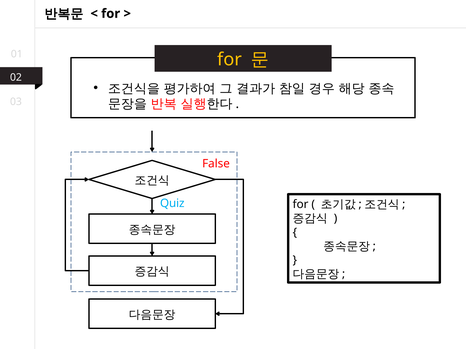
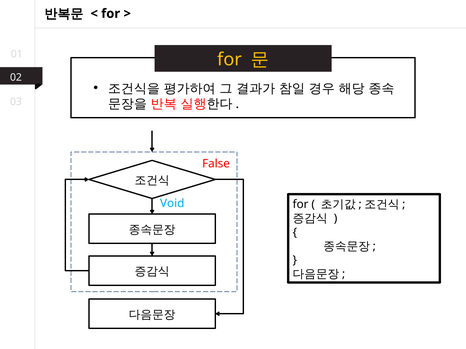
Quiz: Quiz -> Void (172, 203)
